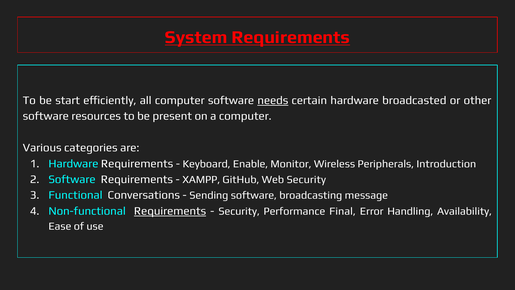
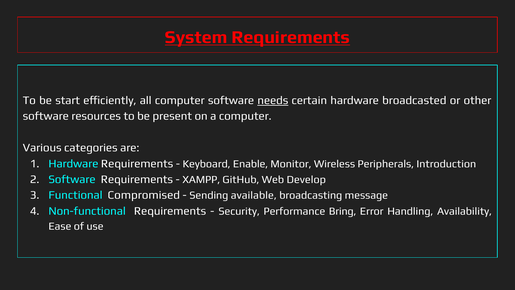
Web Security: Security -> Develop (306, 179)
Conversations: Conversations -> Compromised (144, 195)
Sending software: software -> available (254, 195)
Requirements underline: present -> none (170, 211)
Final: Final -> Bring (343, 211)
